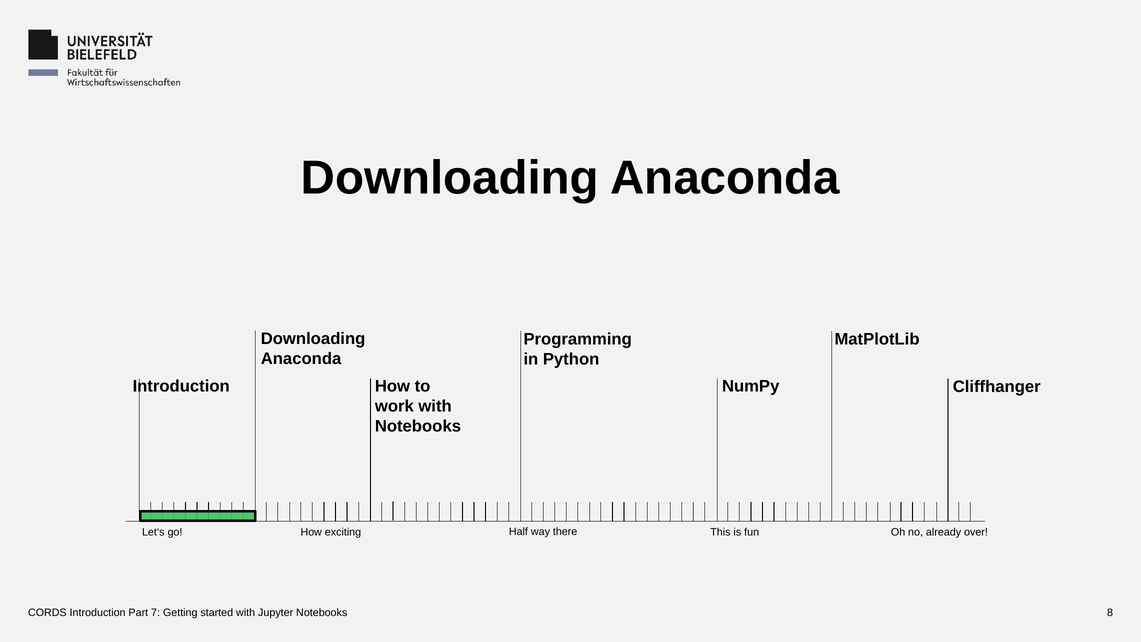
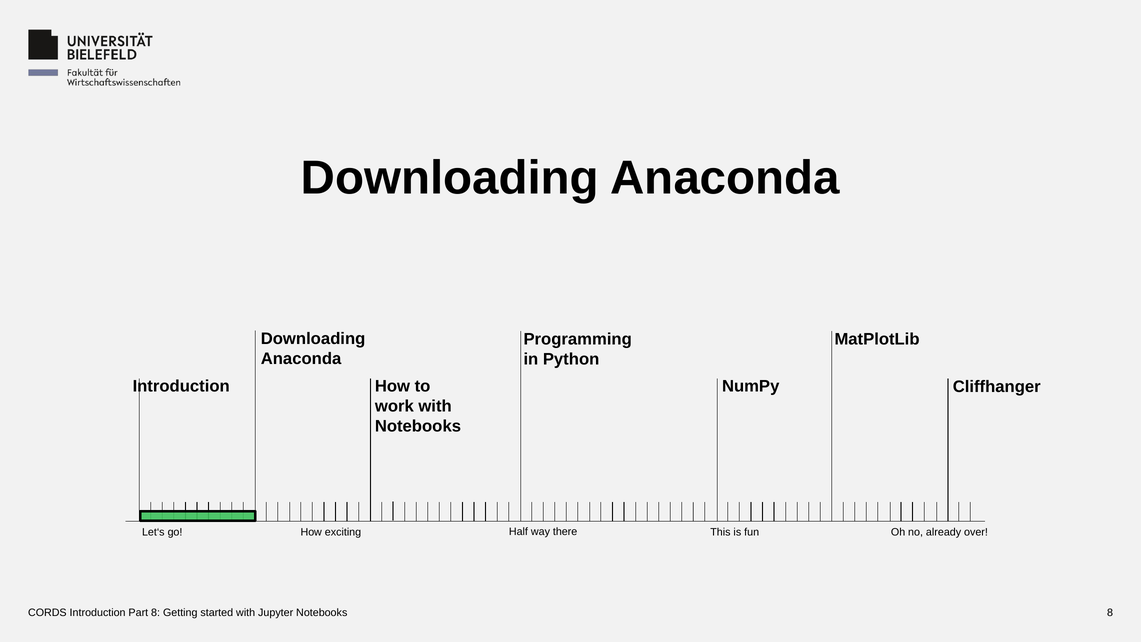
Part 7: 7 -> 8 (156, 613)
